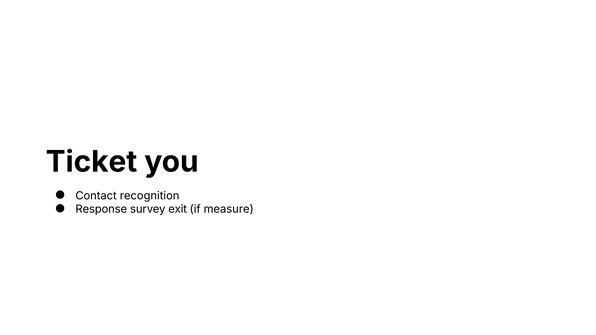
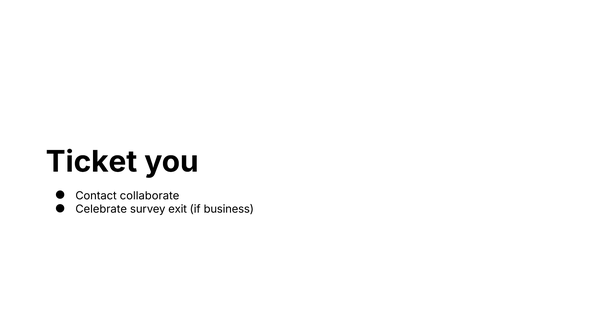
recognition: recognition -> collaborate (150, 196)
Response: Response -> Celebrate (101, 209)
measure: measure -> business (229, 209)
